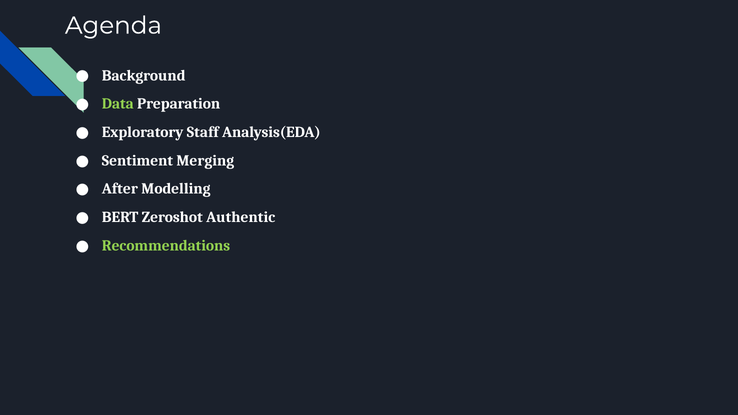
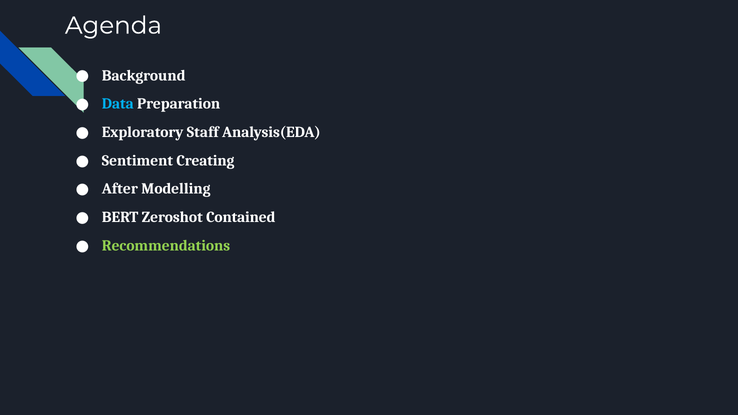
Data colour: light green -> light blue (118, 104)
Merging: Merging -> Creating (205, 161)
Authentic: Authentic -> Contained (241, 217)
